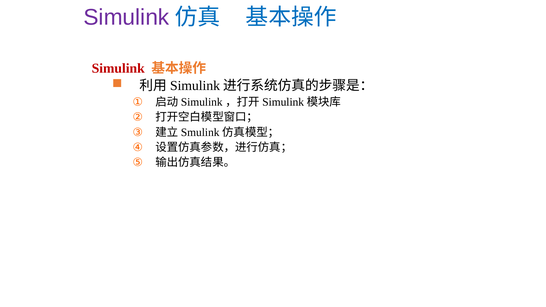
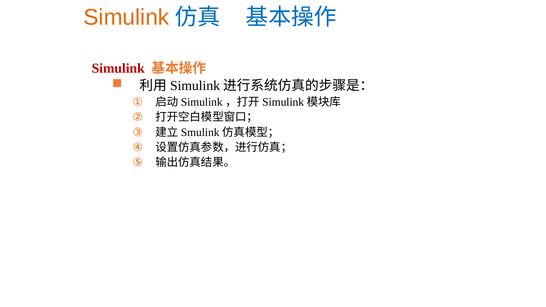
Simulink colour: purple -> orange (126, 17)
